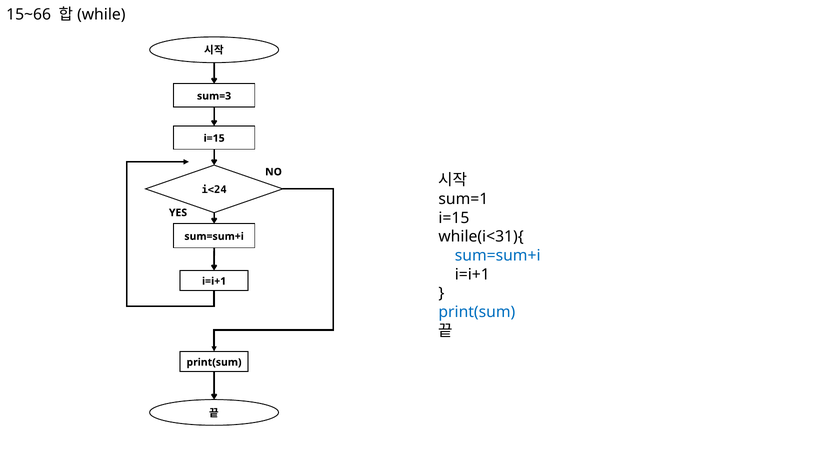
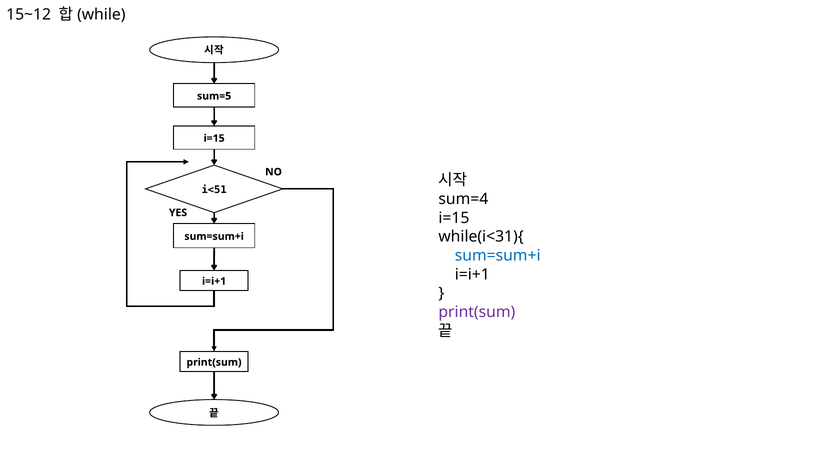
15~66: 15~66 -> 15~12 (29, 15)
sum=3: sum=3 -> sum=5 (214, 96)
i<24: i<24 -> i<51 (214, 190)
sum=1: sum=1 -> sum=4 (463, 199)
print(sum colour: blue -> purple (477, 312)
